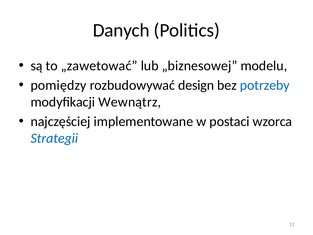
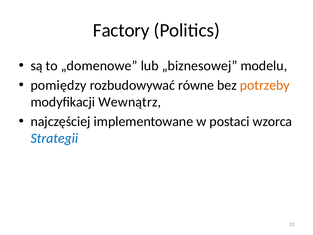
Danych: Danych -> Factory (121, 30)
„zawetować: „zawetować -> „domenowe (99, 66)
design: design -> równe (196, 85)
potrzeby colour: blue -> orange (265, 85)
